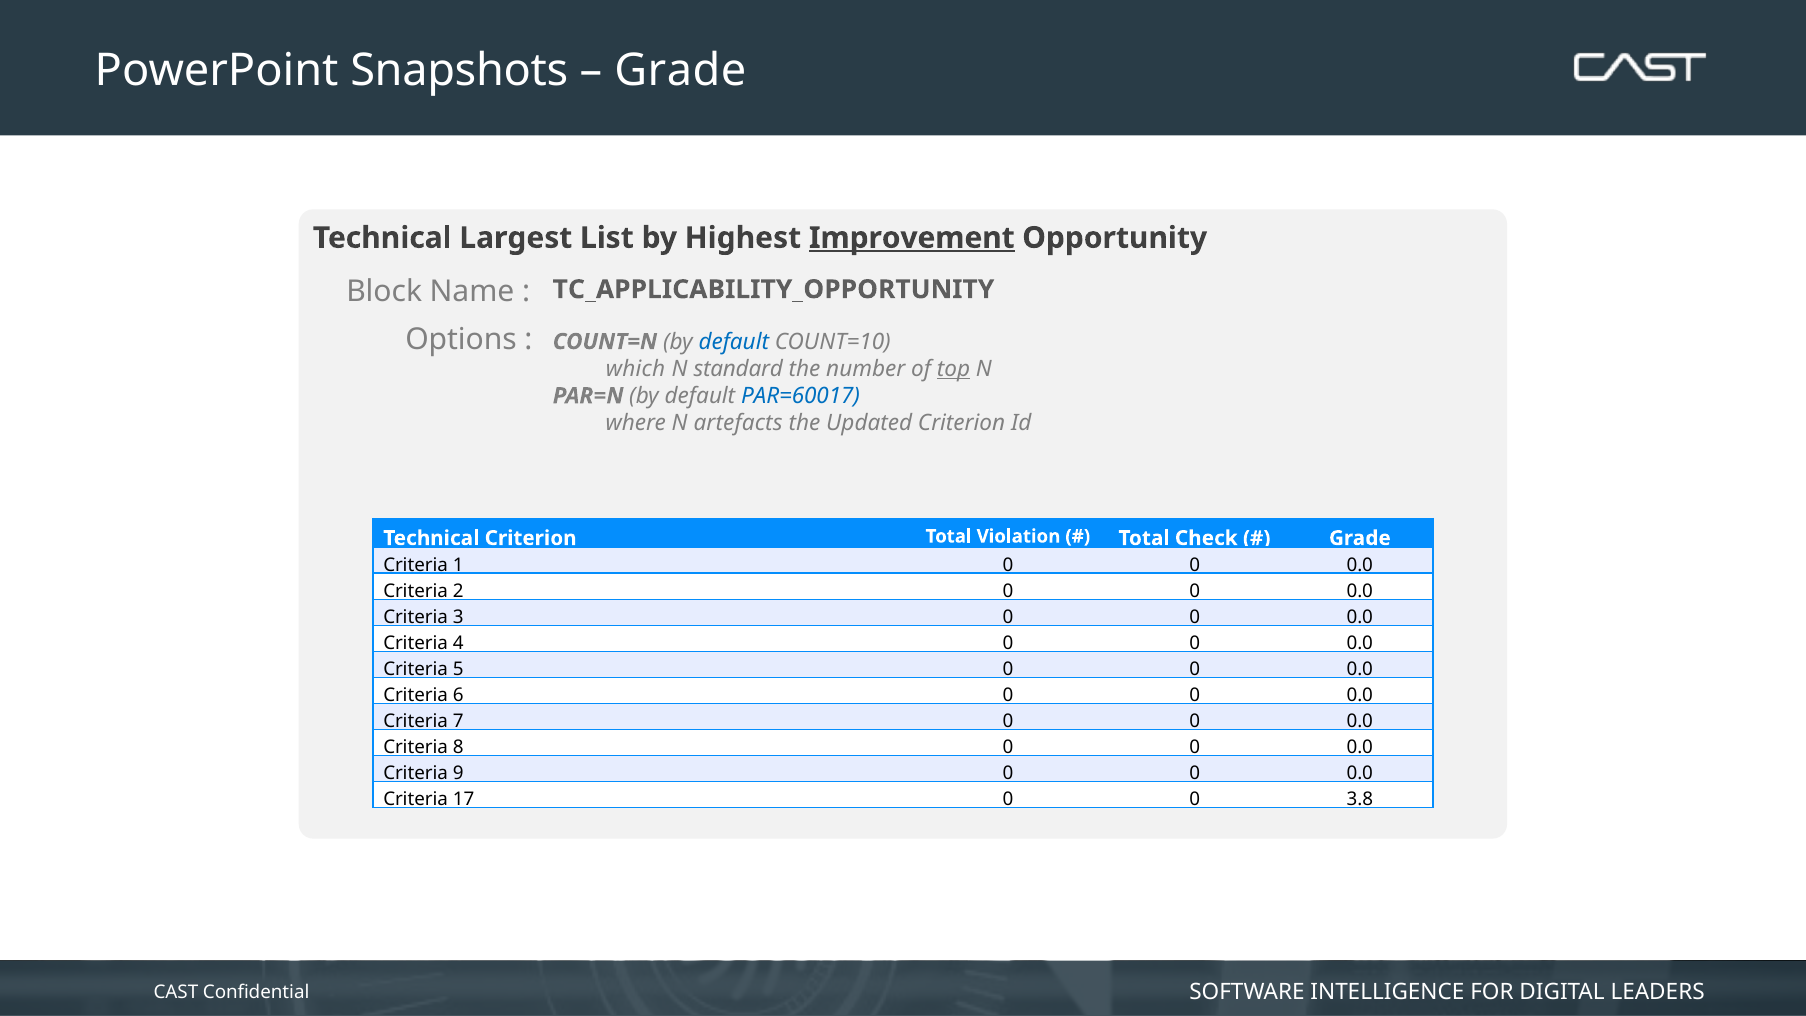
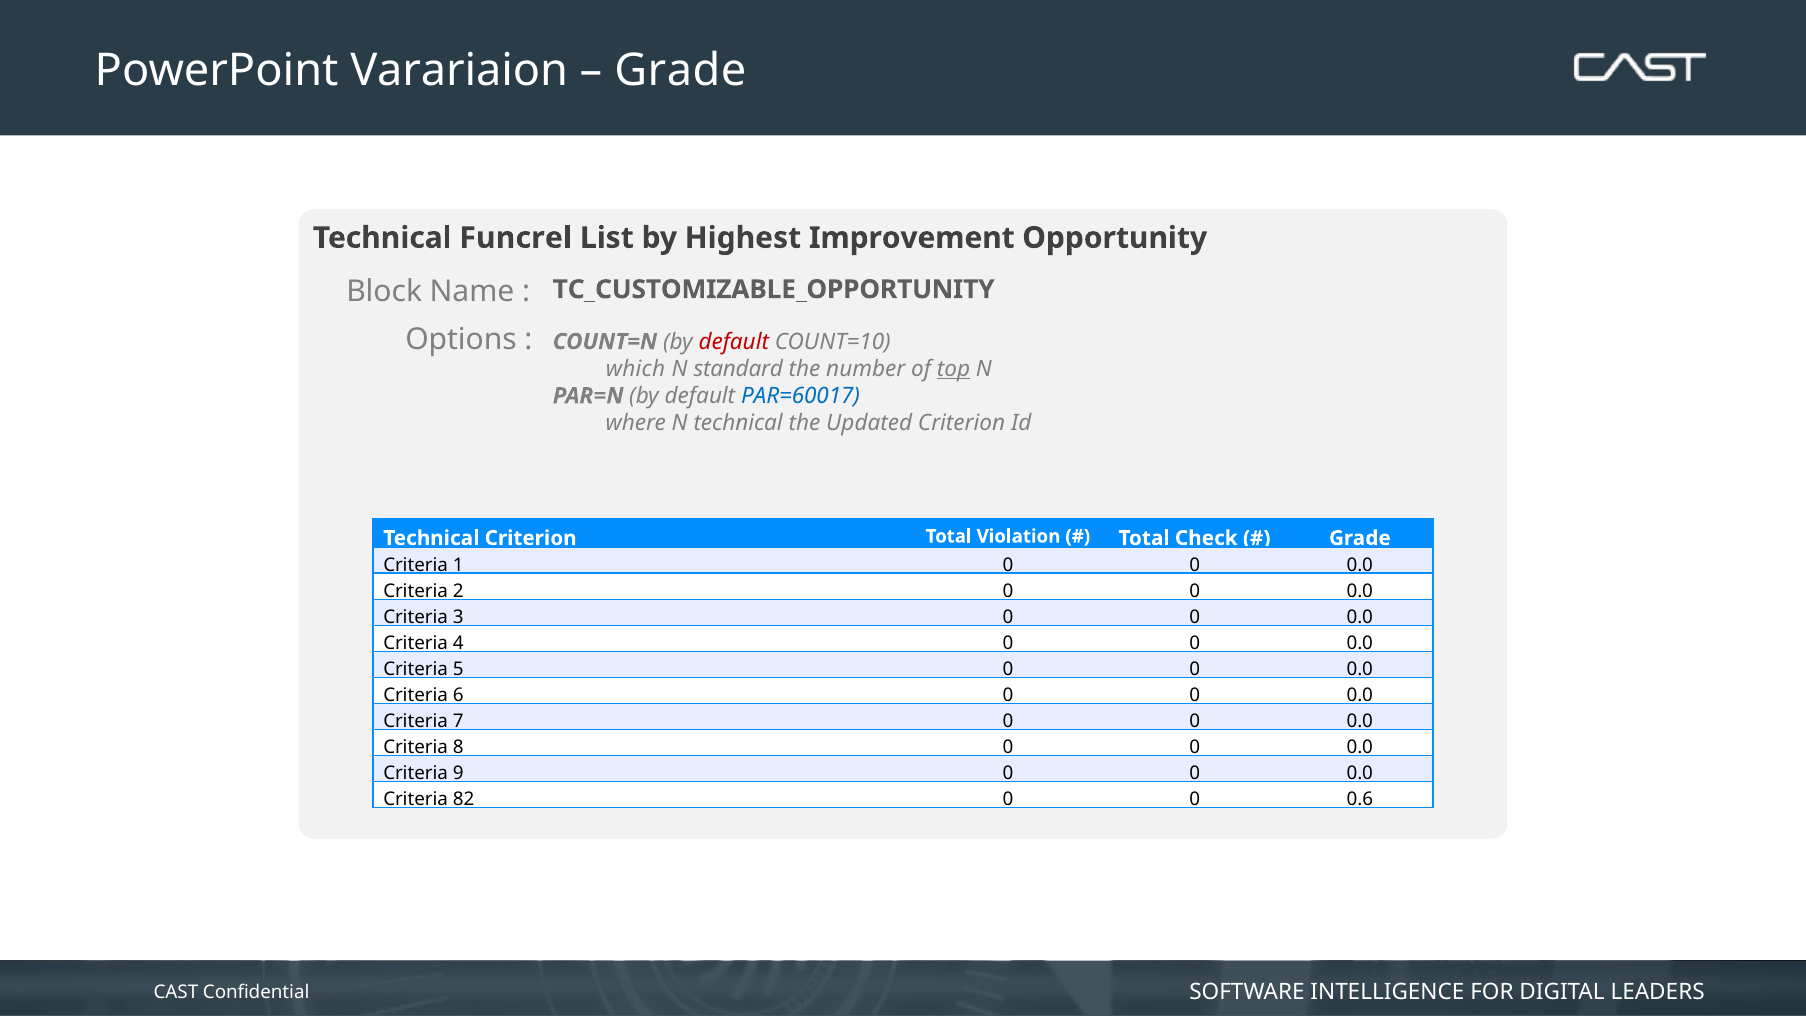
Snapshots: Snapshots -> Varariaion (459, 70)
Largest: Largest -> Funcrel (516, 238)
Improvement underline: present -> none (912, 238)
TC_APPLICABILITY_OPPORTUNITY: TC_APPLICABILITY_OPPORTUNITY -> TC_CUSTOMIZABLE_OPPORTUNITY (774, 289)
default colour: blue -> red (734, 342)
N artefacts: artefacts -> technical (738, 423)
17: 17 -> 82 (464, 799)
3.8: 3.8 -> 0.6 (1360, 799)
